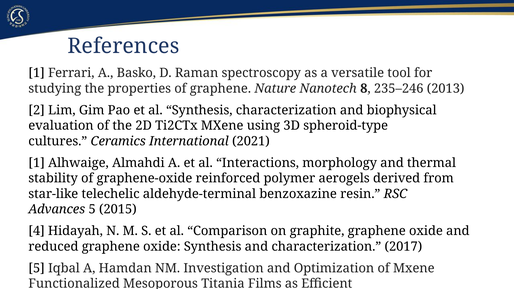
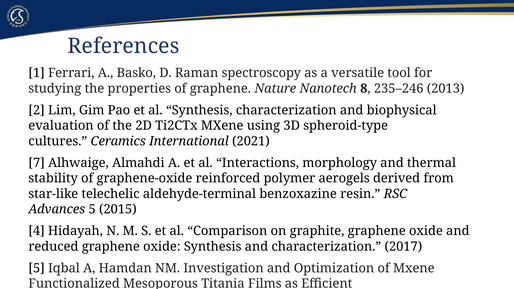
1: 1 -> 7 (37, 163)
